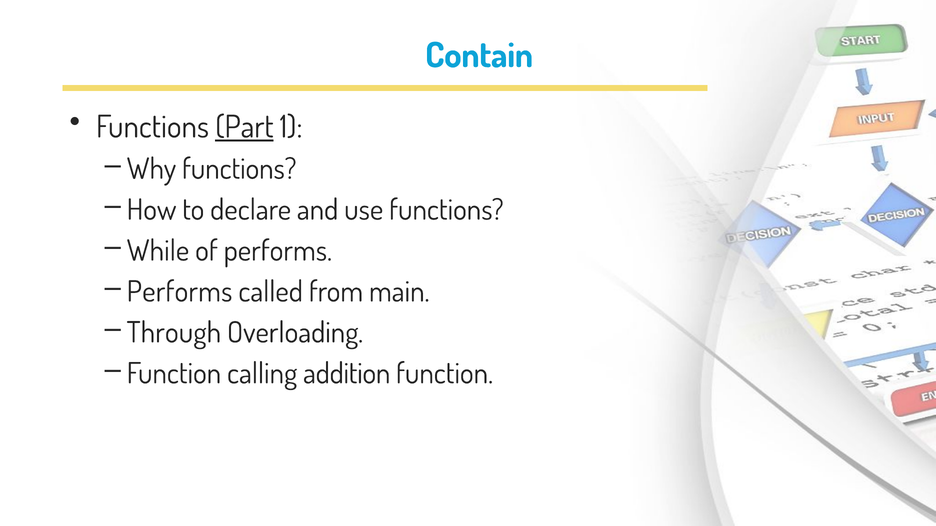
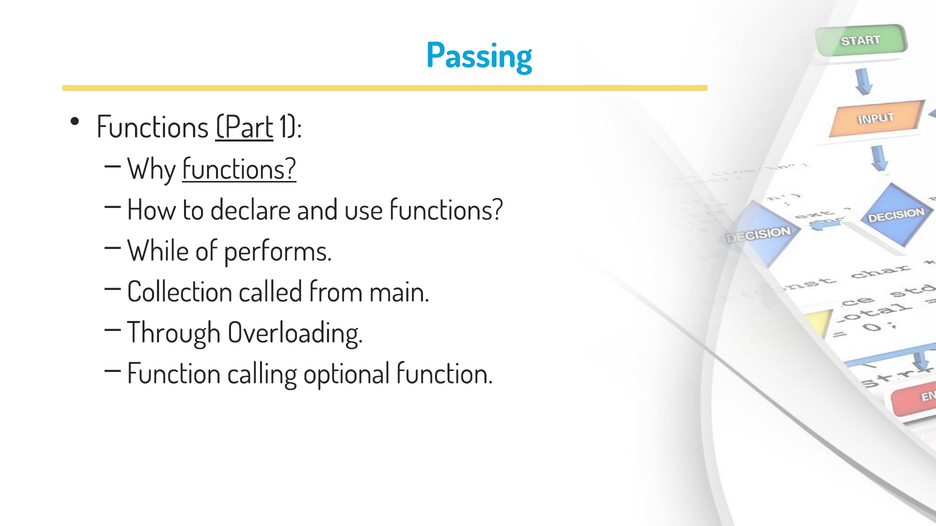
Contain: Contain -> Passing (479, 56)
functions underline: none -> present (239, 169)
Performs: Performs -> Collection (180, 292)
addition: addition -> optional (347, 374)
